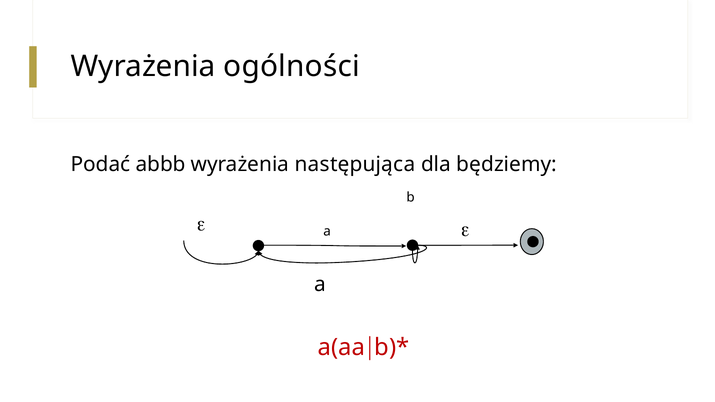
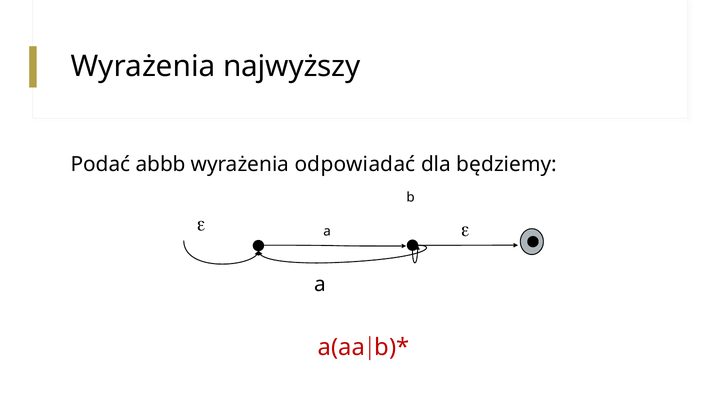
ogólności: ogólności -> najwyższy (292, 67)
następująca: następująca -> odpowiadać (355, 164)
